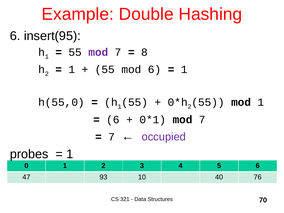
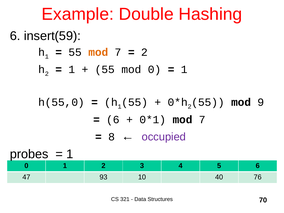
insert(95: insert(95 -> insert(59 (52, 36)
mod colour: purple -> orange (98, 52)
8: 8 -> 2 (144, 52)
mod 6: 6 -> 0 (154, 70)
mod 1: 1 -> 9 (261, 102)
7: 7 -> 8 (112, 137)
